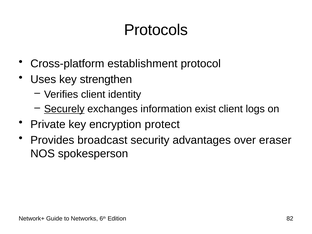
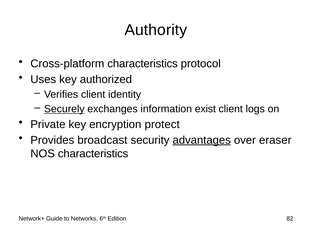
Protocols: Protocols -> Authority (156, 30)
Cross-platform establishment: establishment -> characteristics (143, 64)
strengthen: strengthen -> authorized (106, 79)
advantages underline: none -> present (202, 140)
NOS spokesperson: spokesperson -> characteristics (93, 154)
